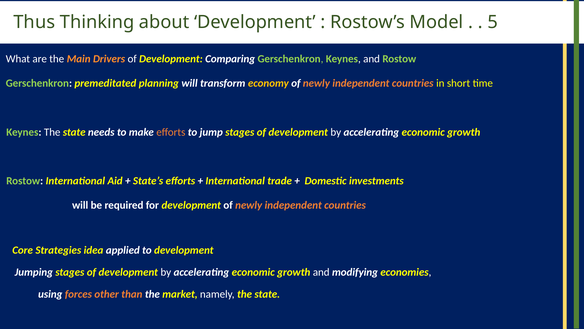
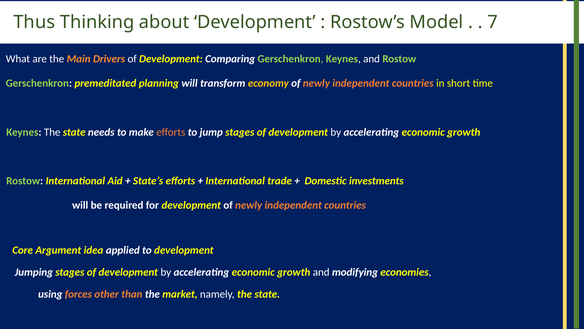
5: 5 -> 7 (493, 22)
Strategies: Strategies -> Argument (58, 250)
